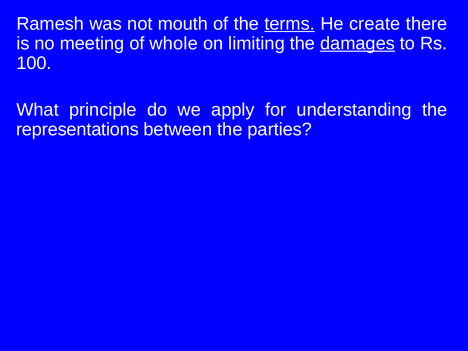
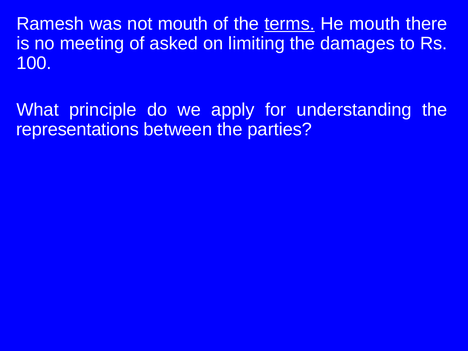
He create: create -> mouth (375, 24)
whole: whole -> asked (174, 43)
damages underline: present -> none (358, 43)
